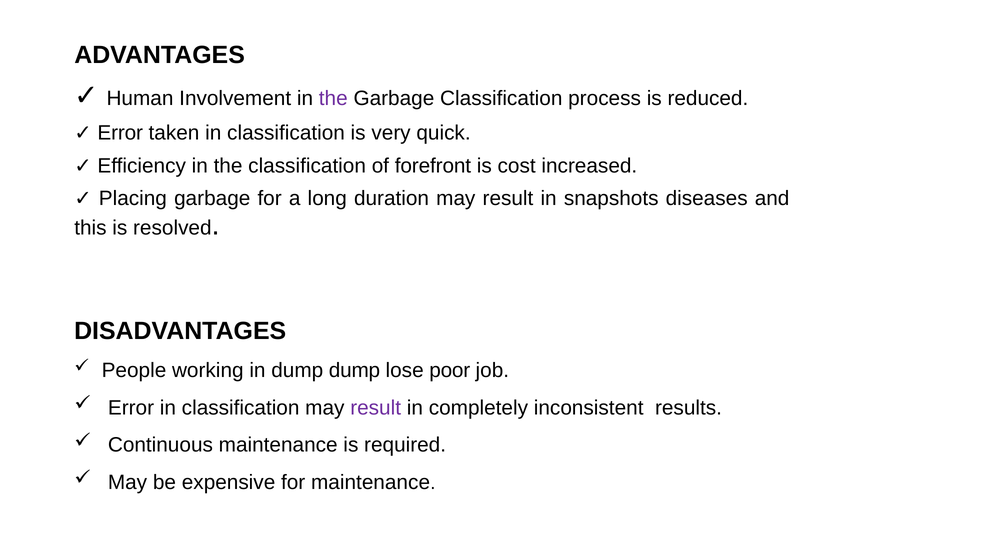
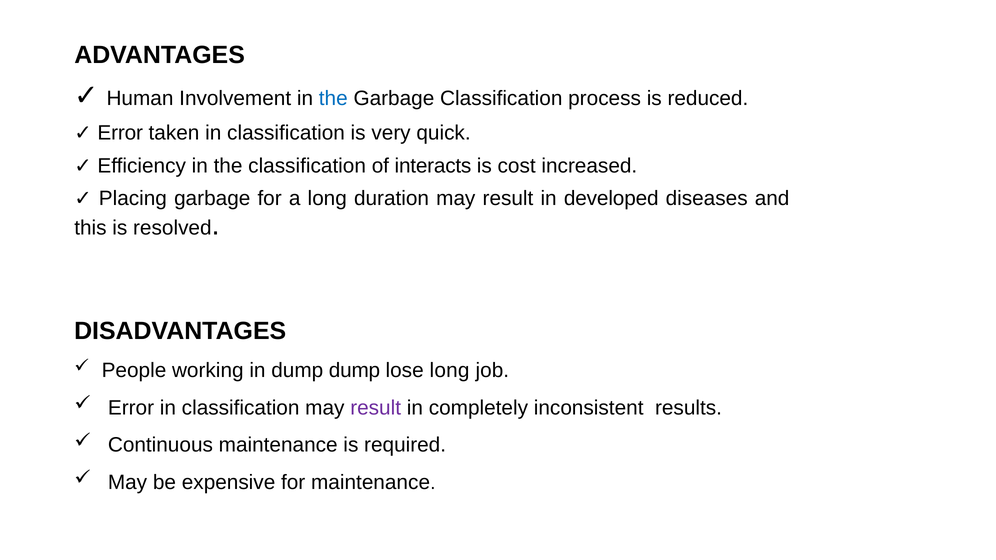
the colour: purple -> blue (333, 98)
forefront: forefront -> interacts (433, 166)
snapshots: snapshots -> developed (611, 199)
lose poor: poor -> long (450, 371)
